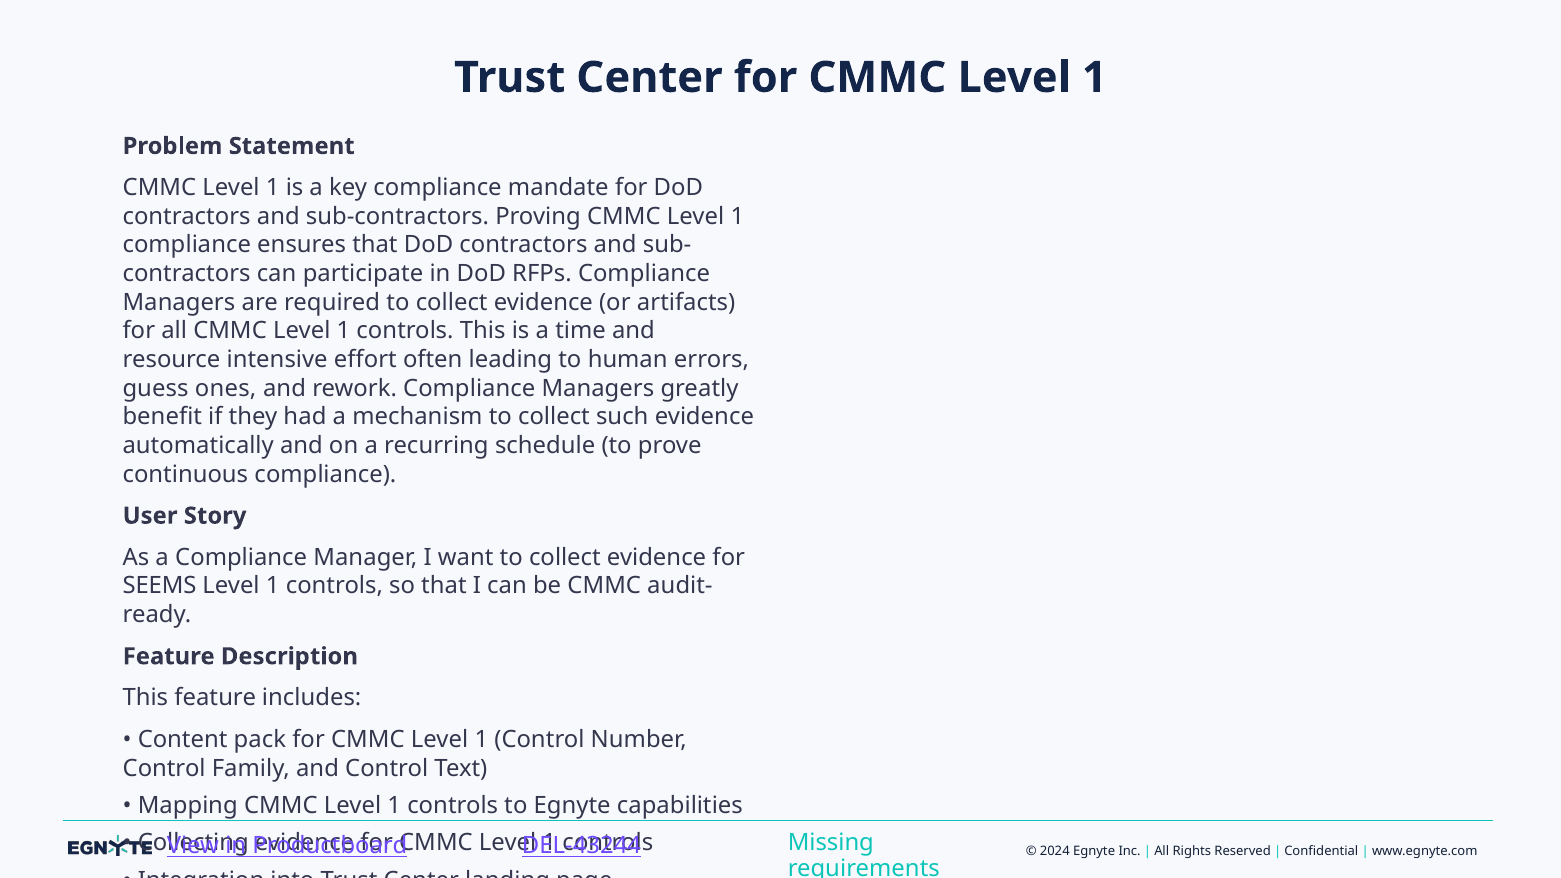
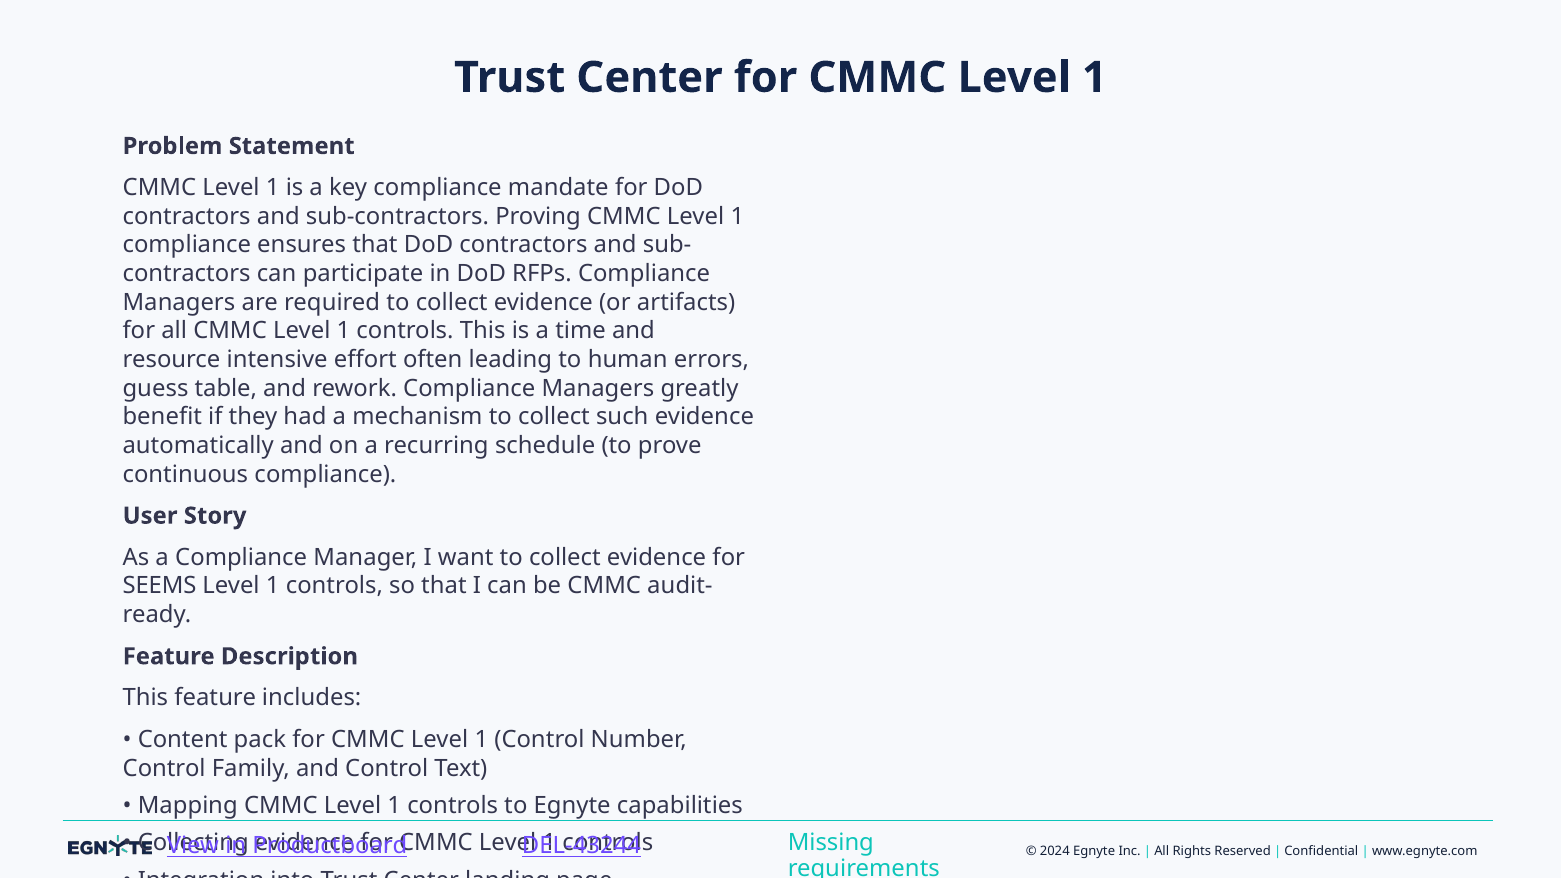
ones: ones -> table (226, 388)
